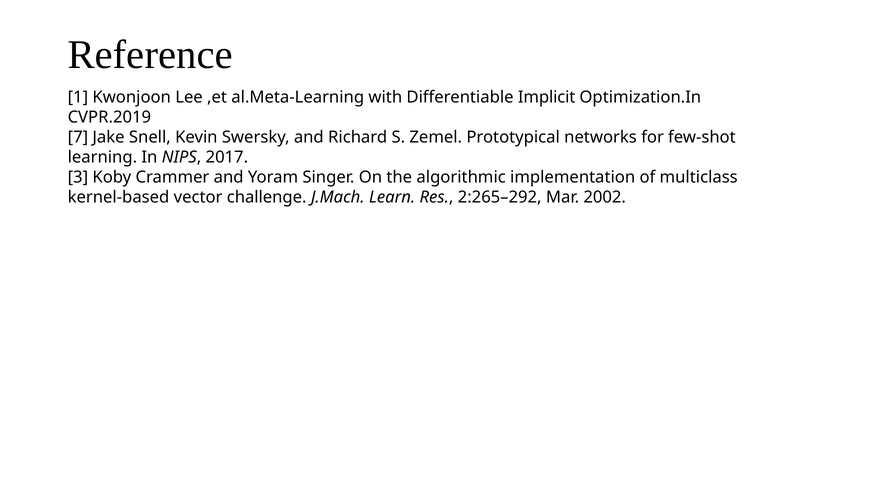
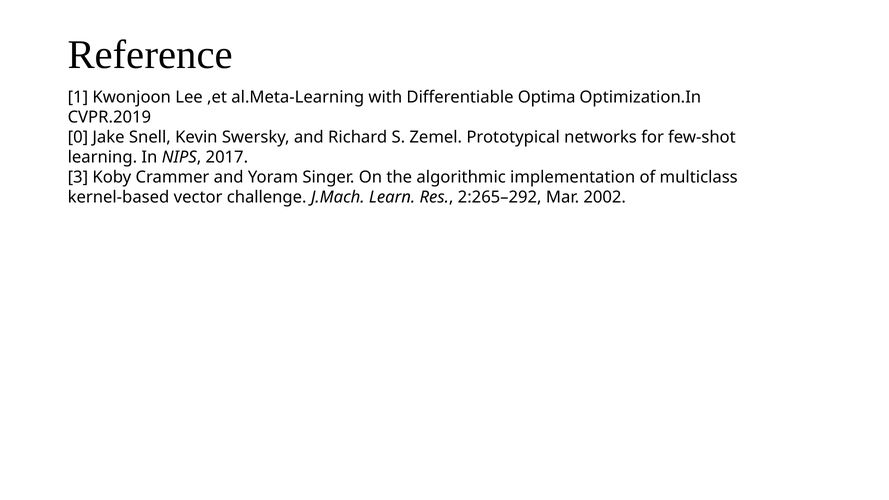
Implicit: Implicit -> Optima (547, 98)
7: 7 -> 0 (78, 138)
